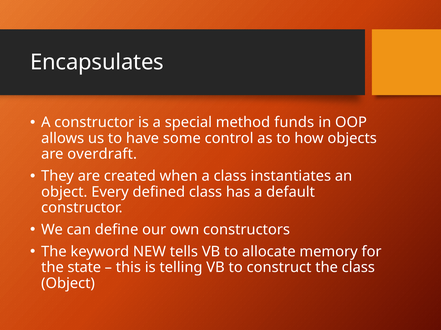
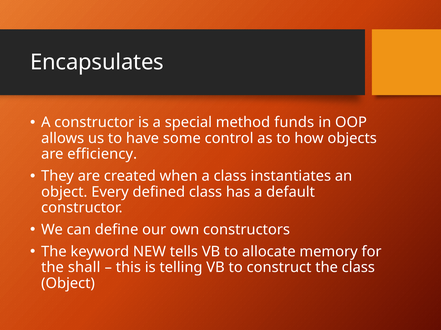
overdraft: overdraft -> efficiency (102, 154)
state: state -> shall (84, 268)
